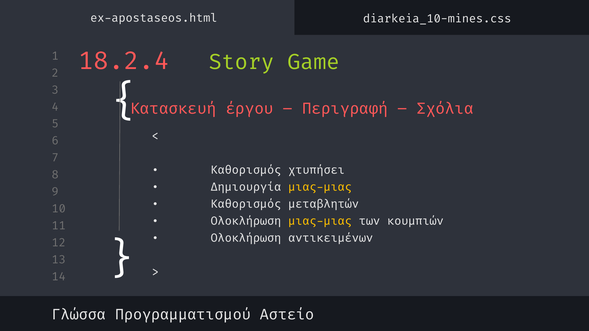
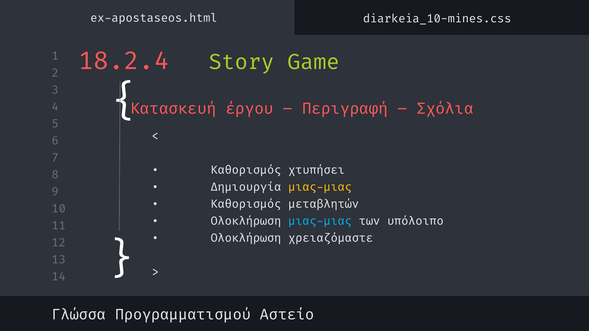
μιας-μιας colour: yellow -> light blue (320, 221)
κουμπιών: κουμπιών -> υπόλοιπο (415, 221)
αντικειμένων: αντικειμένων -> χρειαζόμαστε (331, 238)
